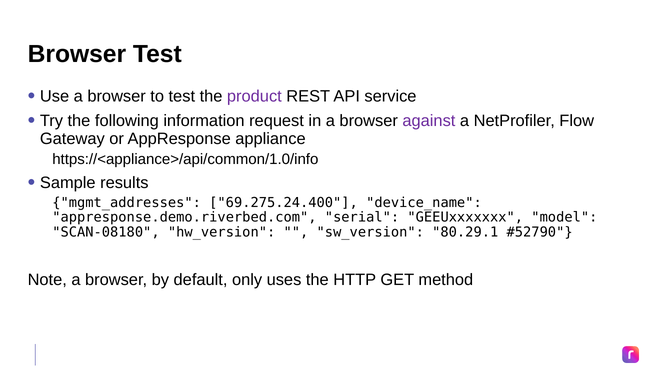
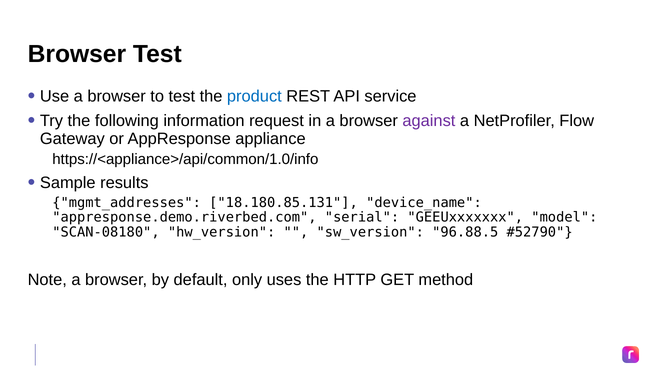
product colour: purple -> blue (254, 96)
69.275.24.400: 69.275.24.400 -> 18.180.85.131 (284, 202)
80.29.1: 80.29.1 -> 96.88.5 (465, 232)
